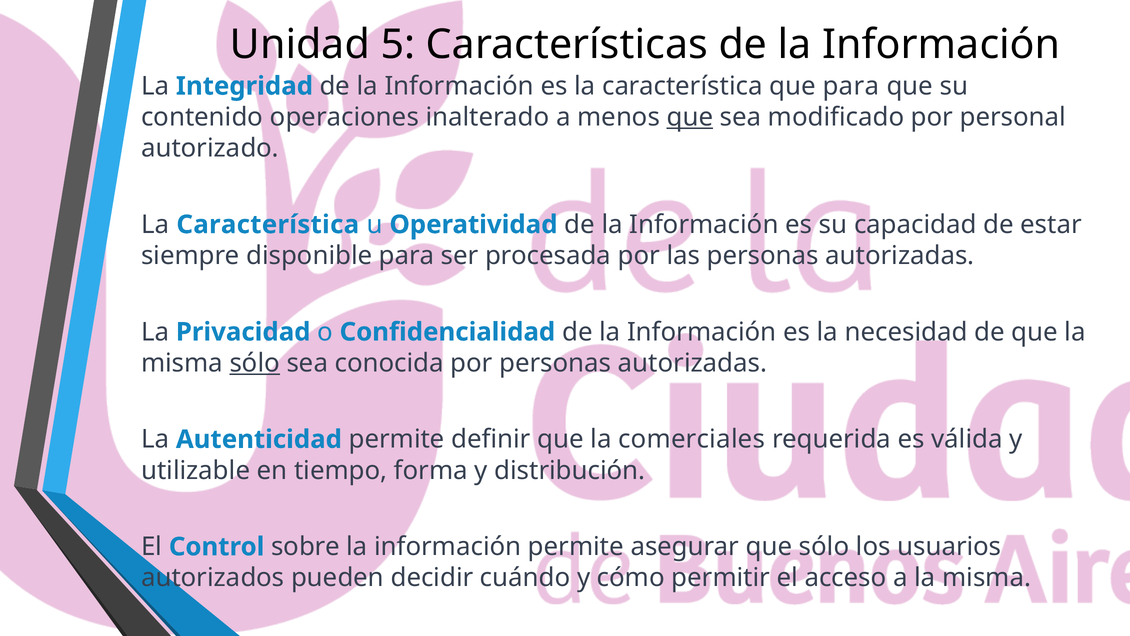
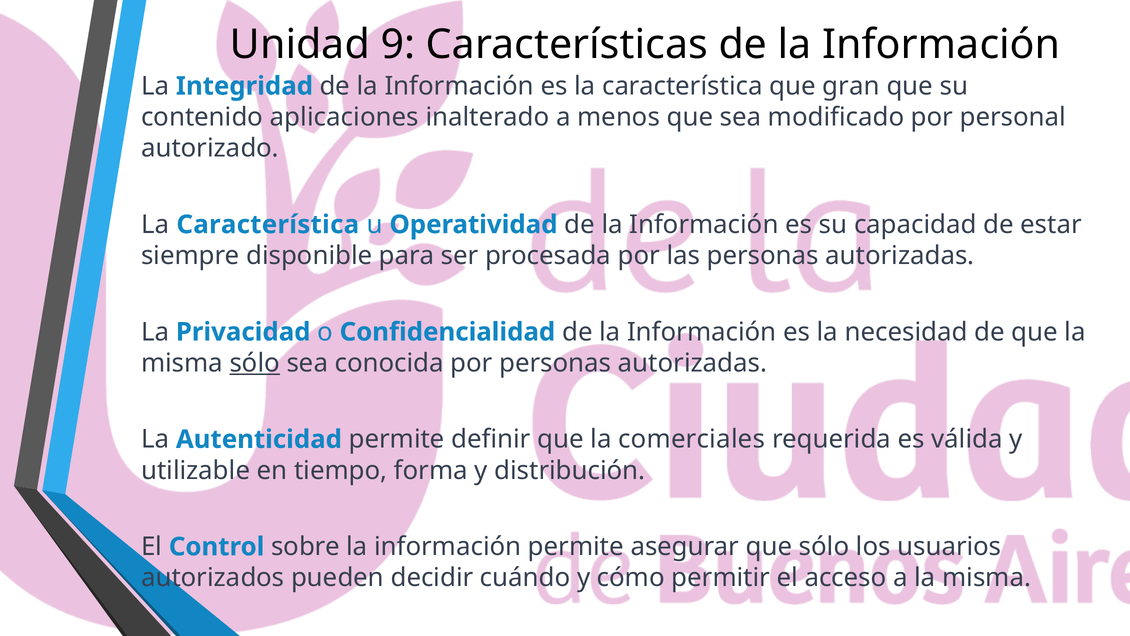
5: 5 -> 9 (398, 44)
que para: para -> gran (851, 86)
operaciones: operaciones -> aplicaciones (344, 117)
que underline: present -> none (690, 117)
